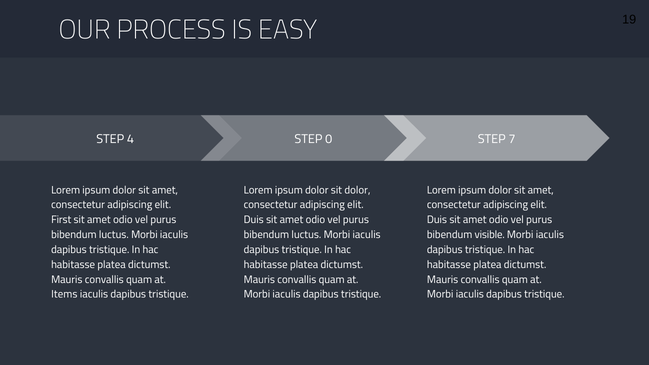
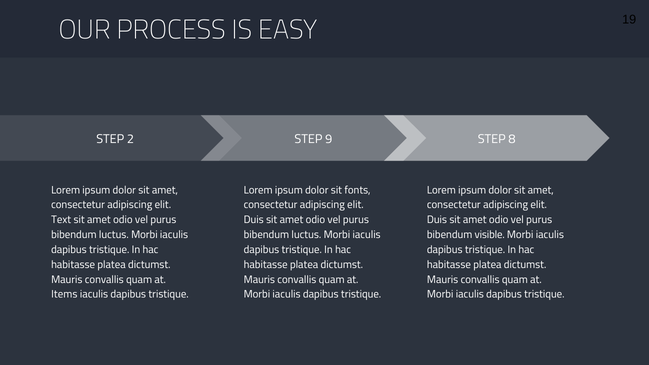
4: 4 -> 2 (130, 139)
0: 0 -> 9 (329, 139)
7: 7 -> 8 (512, 139)
sit dolor: dolor -> fonts (357, 190)
First: First -> Text (61, 220)
